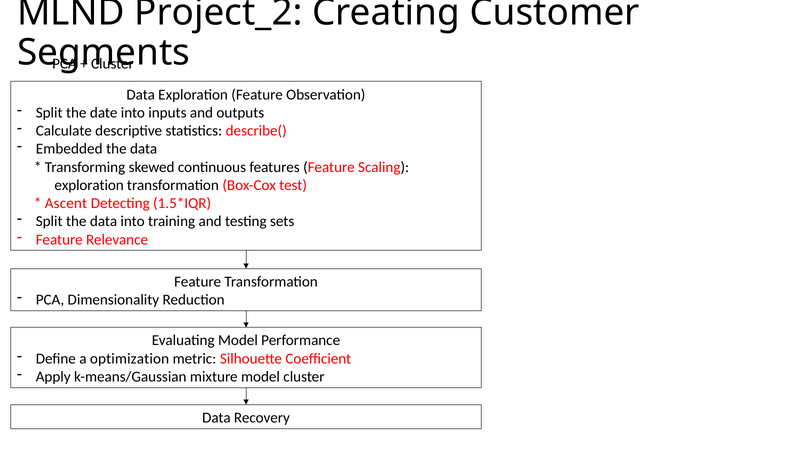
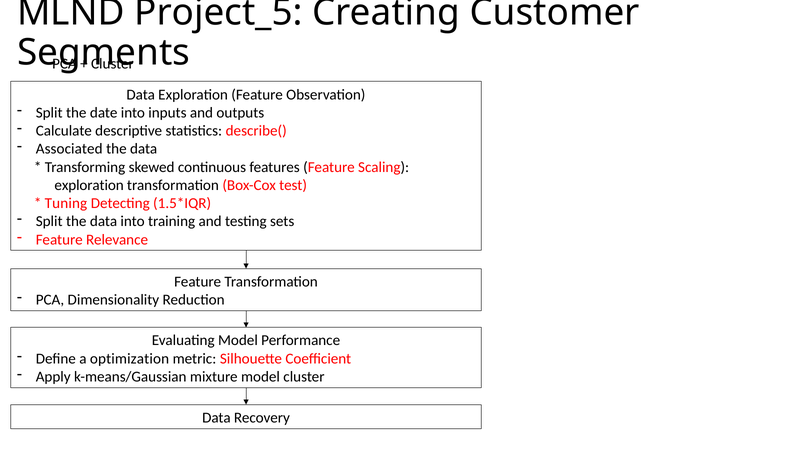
Project_2: Project_2 -> Project_5 (219, 12)
Embedded: Embedded -> Associated (69, 149)
Ascent: Ascent -> Tuning (66, 203)
